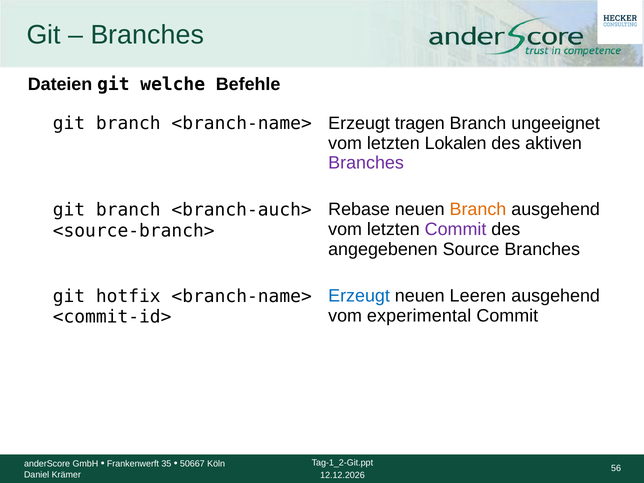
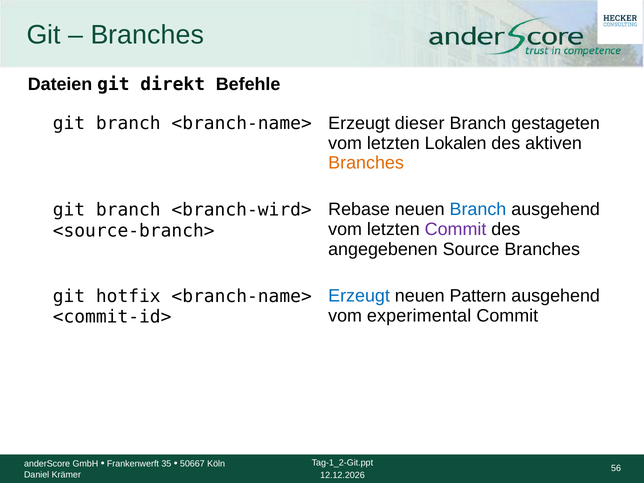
welche: welche -> direkt (173, 84)
tragen: tragen -> dieser (420, 123)
ungeeignet: ungeeignet -> gestageten (556, 123)
Branches colour: purple -> orange (366, 163)
Branch colour: orange -> blue (478, 209)
<branch-auch>: <branch-auch> -> <branch-wird> (242, 210)
Leeren: Leeren -> Pattern (478, 296)
